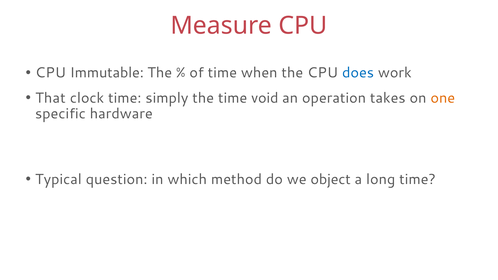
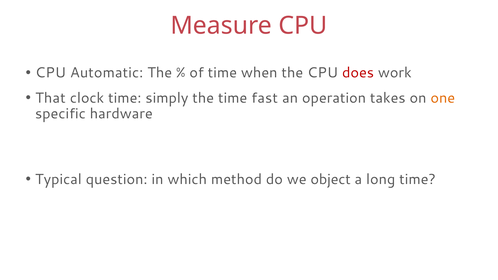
Immutable: Immutable -> Automatic (107, 73)
does colour: blue -> red (358, 73)
void: void -> fast (265, 98)
